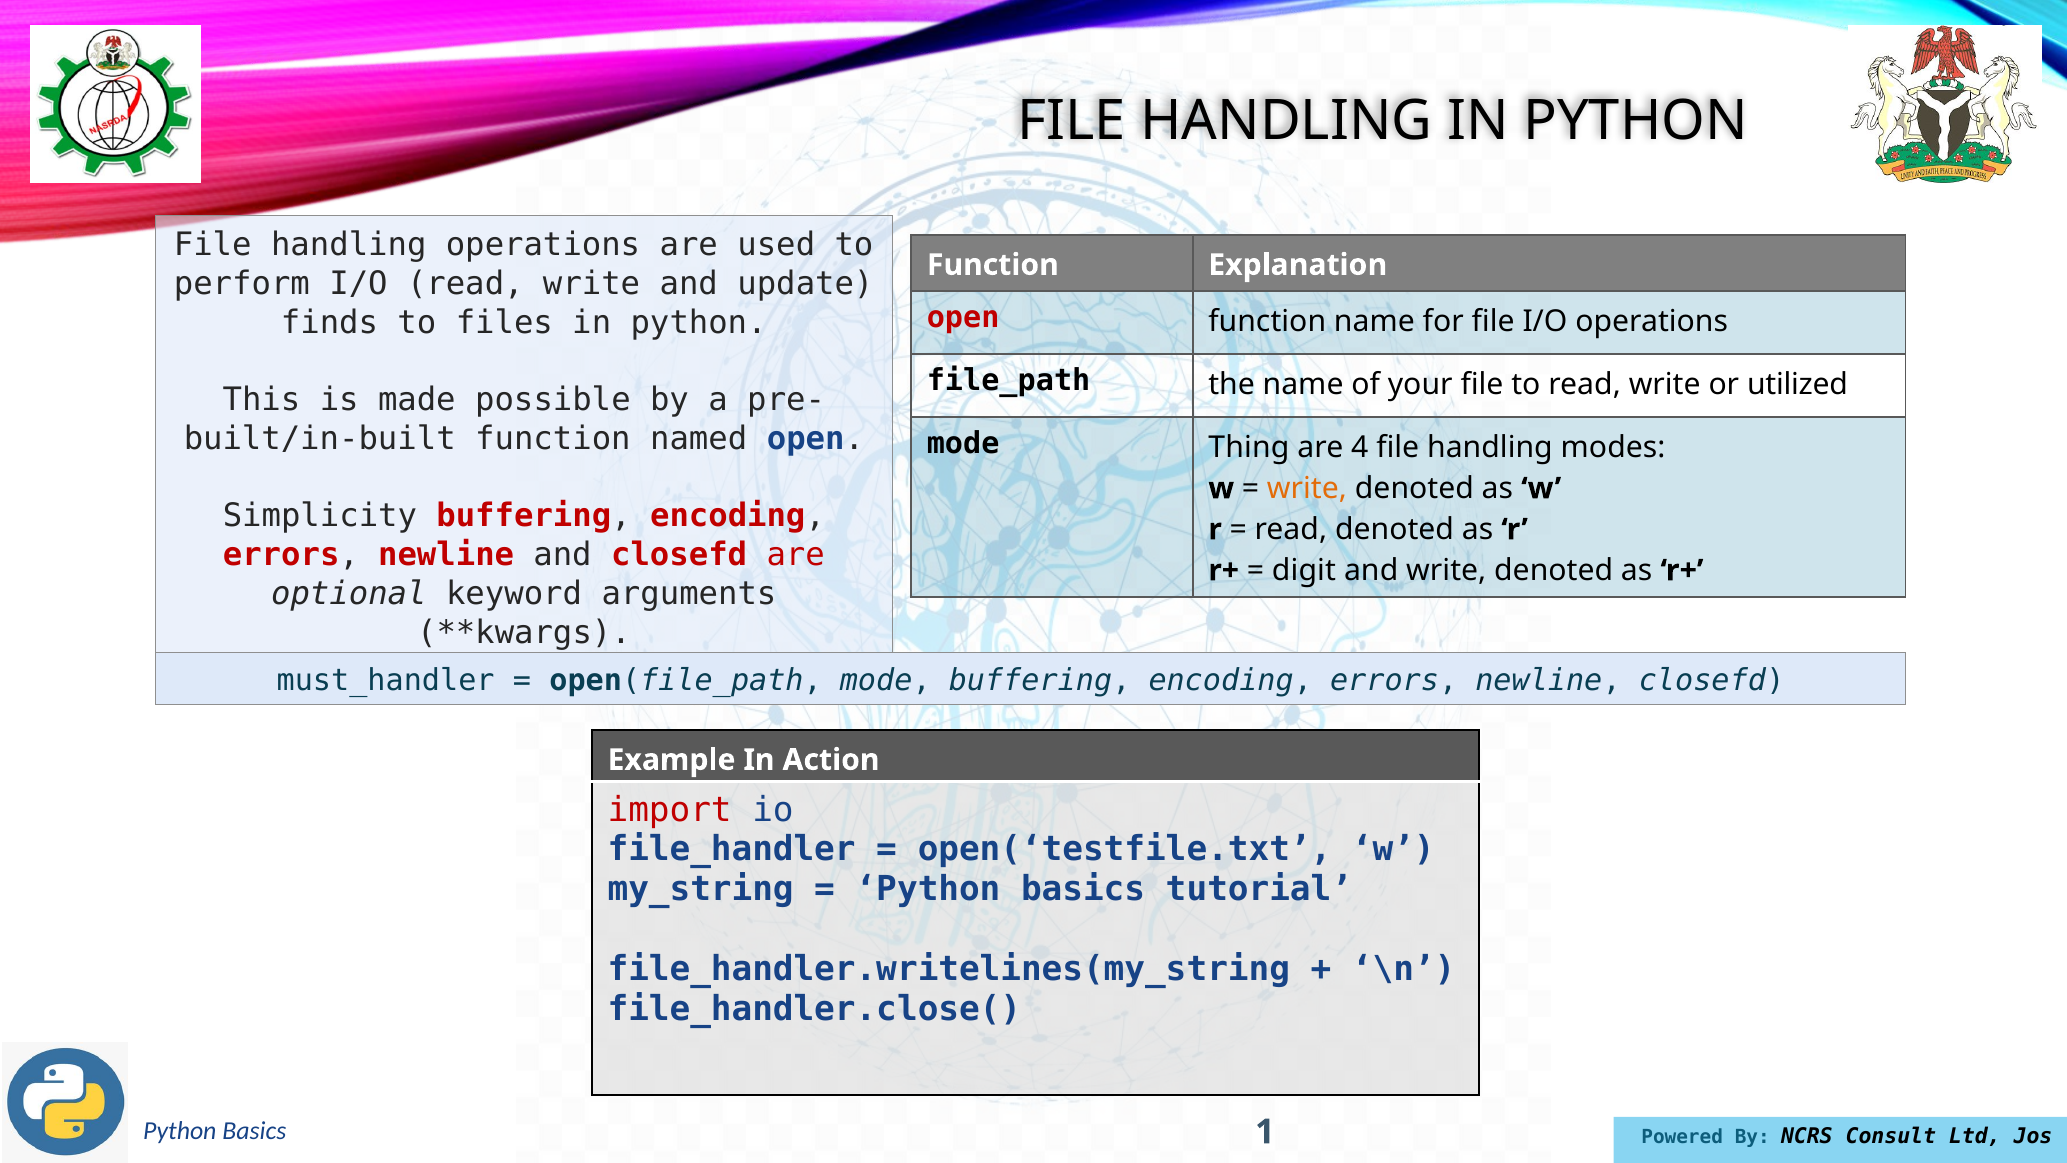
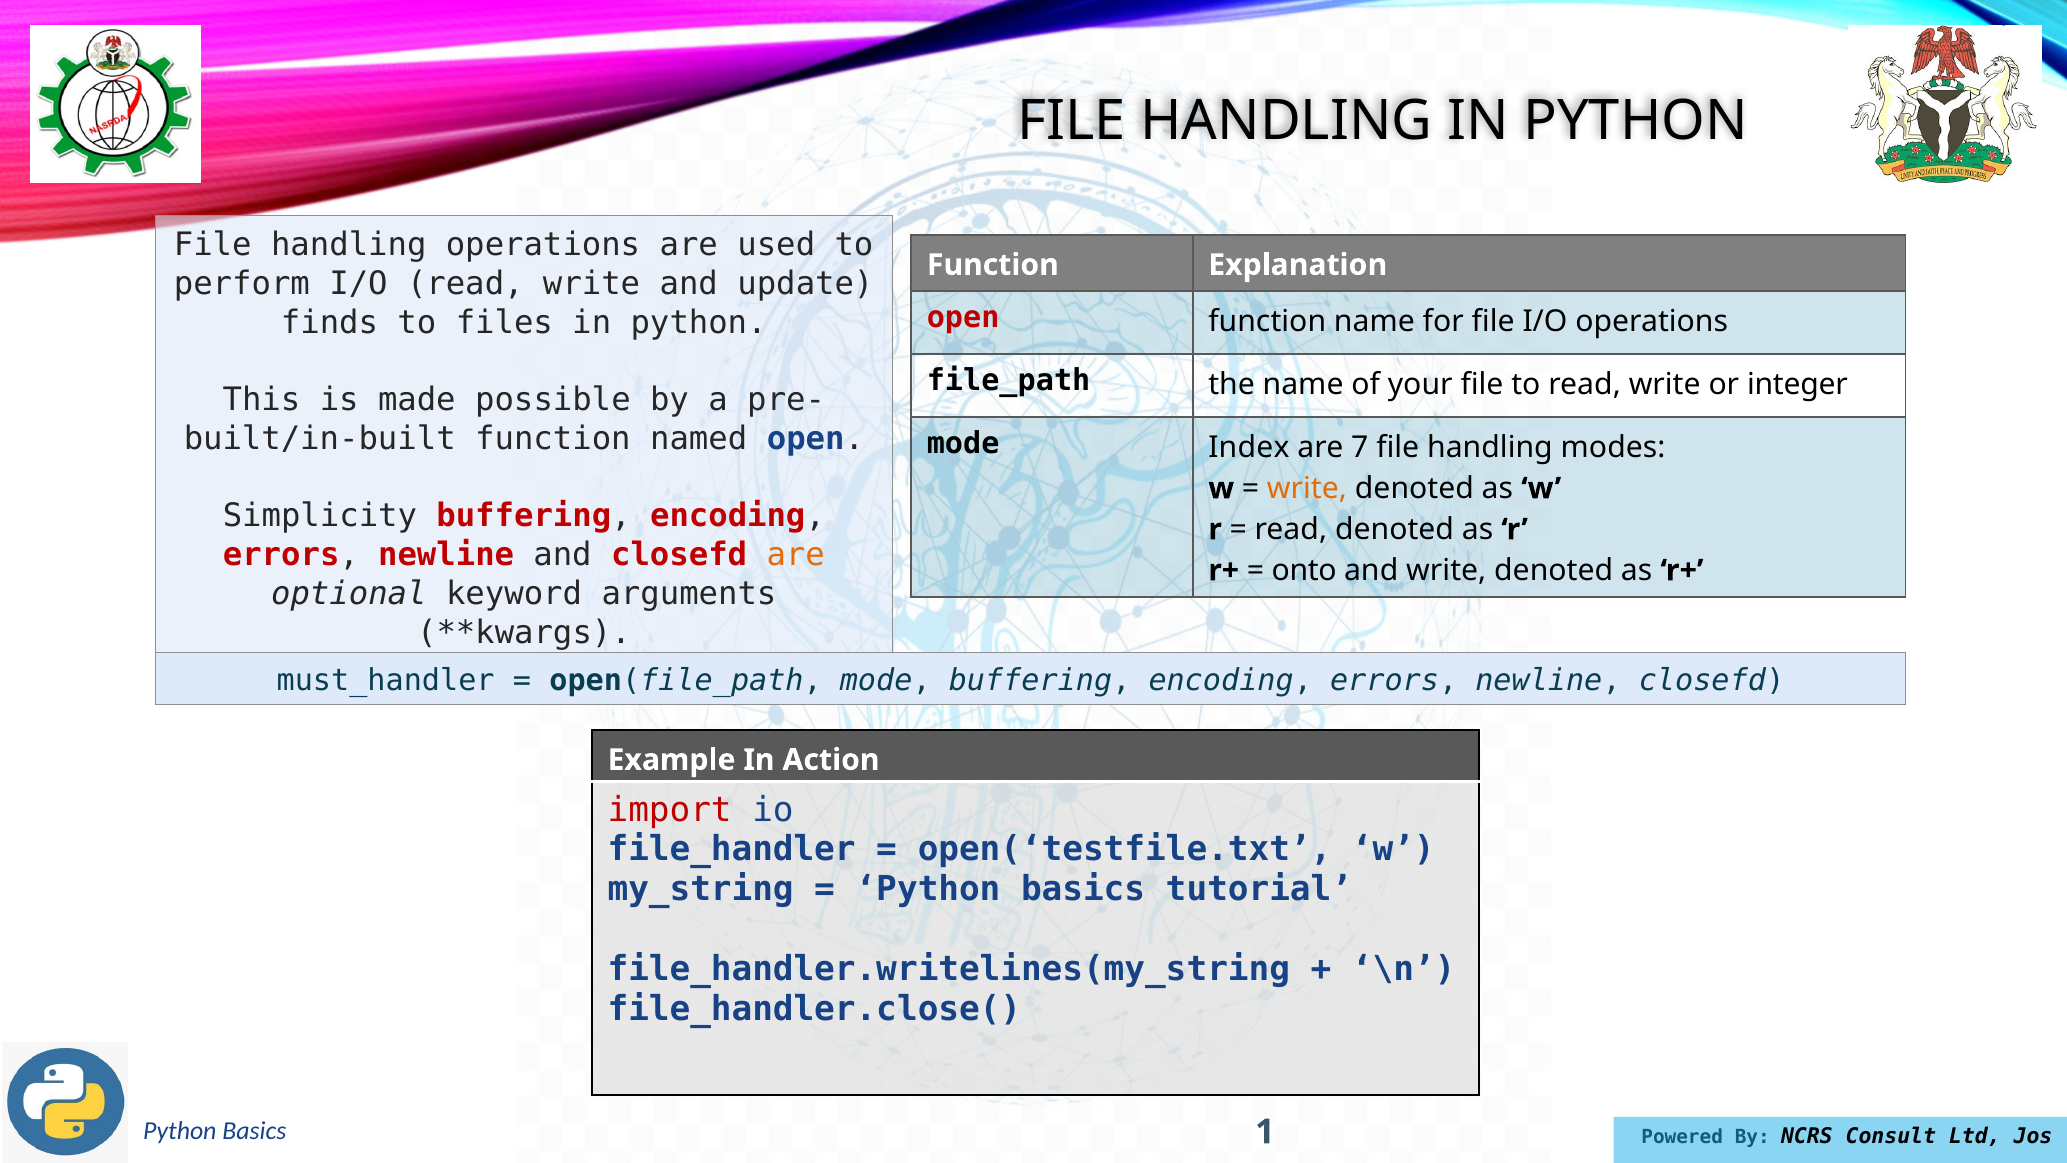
utilized: utilized -> integer (1797, 384)
Thing: Thing -> Index (1249, 447)
4: 4 -> 7 (1360, 447)
are colour: red -> orange (796, 555)
digit: digit -> onto (1304, 570)
